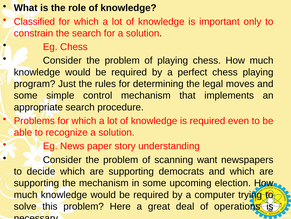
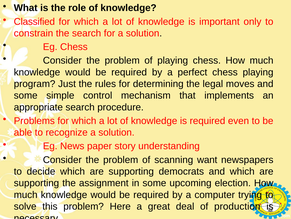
the mechanism: mechanism -> assignment (104, 183)
operations: operations -> production (237, 206)
